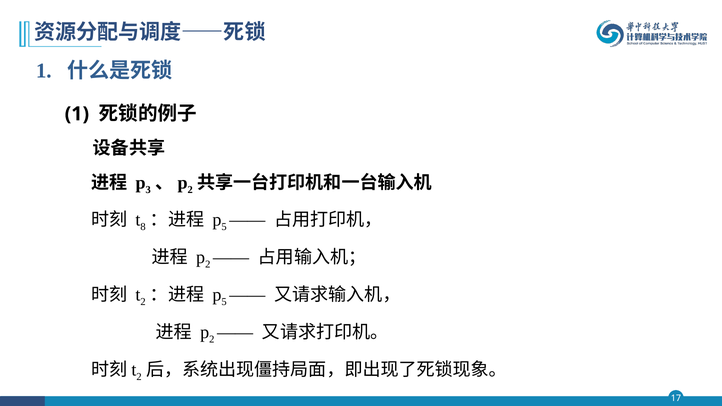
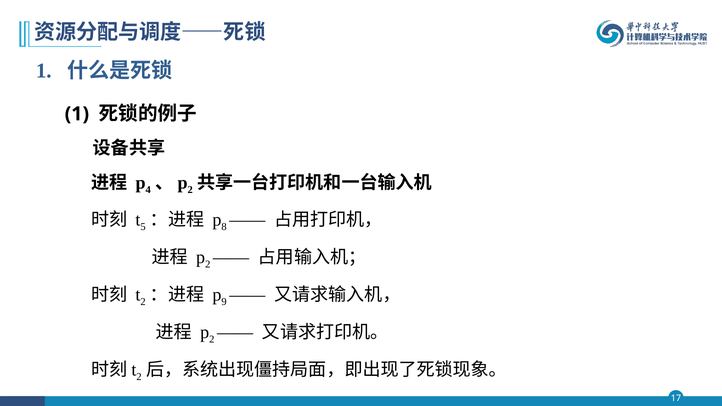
3: 3 -> 4 (148, 190)
8: 8 -> 5 (143, 227)
5: 5 -> 8 (224, 227)
5: 5 -> 9 (224, 302)
